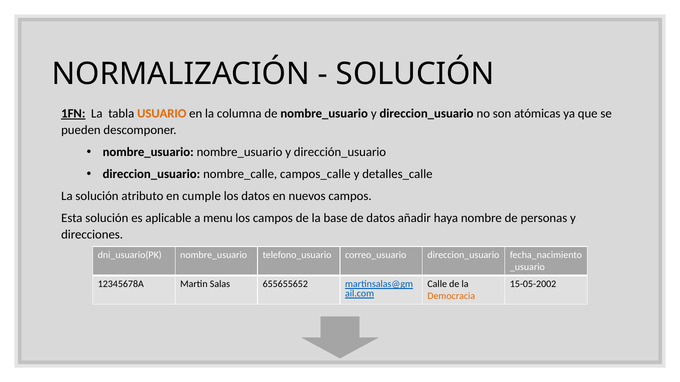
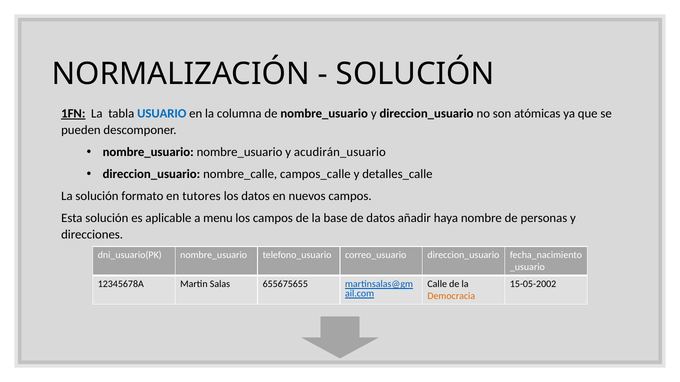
USUARIO colour: orange -> blue (162, 114)
dirección_usuario: dirección_usuario -> acudirán_usuario (340, 152)
atributo: atributo -> formato (142, 196)
cumple: cumple -> tutores (201, 196)
655655652: 655655652 -> 655675655 (285, 284)
